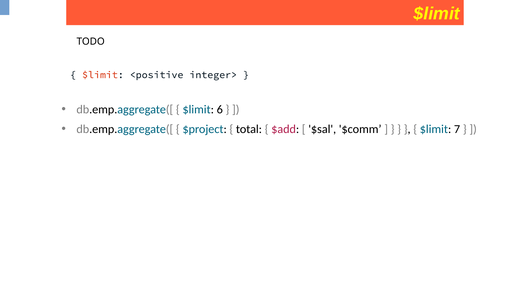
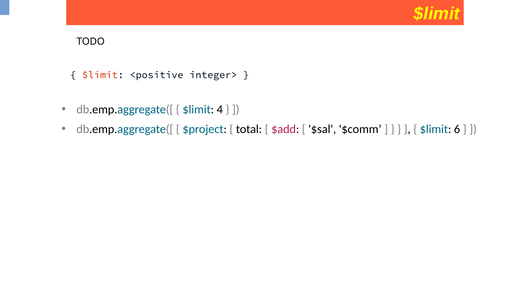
6: 6 -> 4 (220, 109)
7: 7 -> 6 (457, 129)
